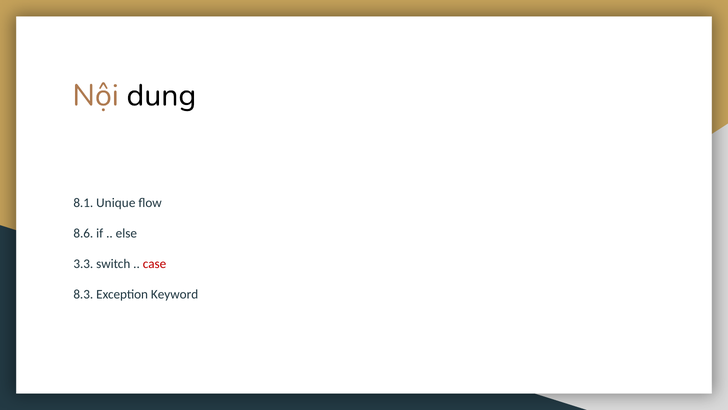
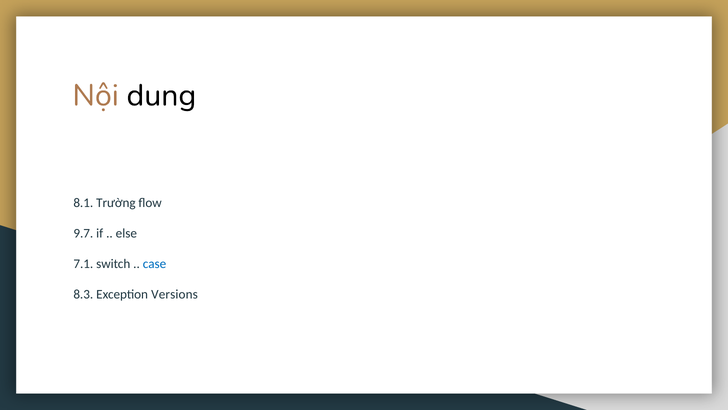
Unique: Unique -> Trường (116, 202)
8.6: 8.6 -> 9.7 (83, 233)
3.3: 3.3 -> 7.1 (83, 264)
case colour: red -> blue (155, 264)
Keyword: Keyword -> Versions (175, 294)
